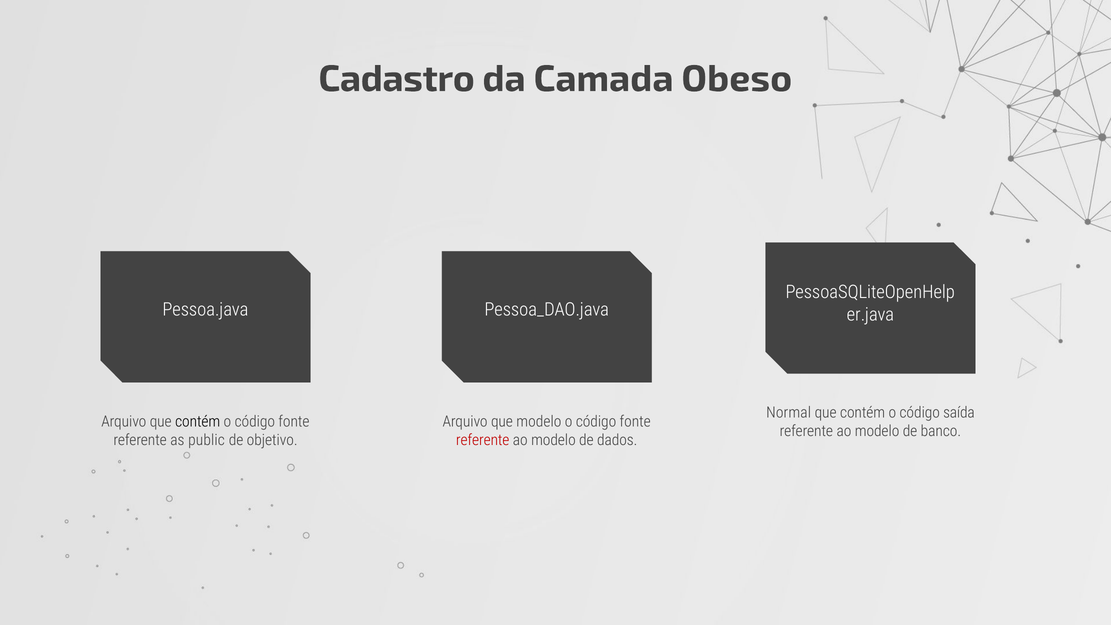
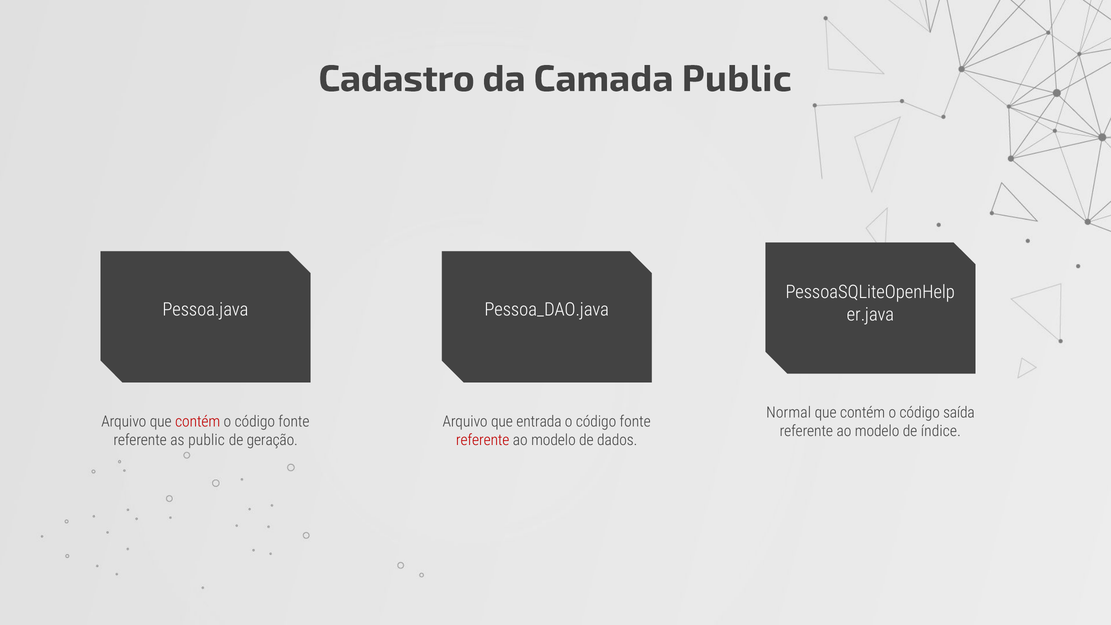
Camada Obeso: Obeso -> Public (737, 79)
contém colour: black -> red (198, 421)
que modelo: modelo -> entrada (539, 421)
banco: banco -> índice (941, 431)
objetivo: objetivo -> geração (272, 440)
